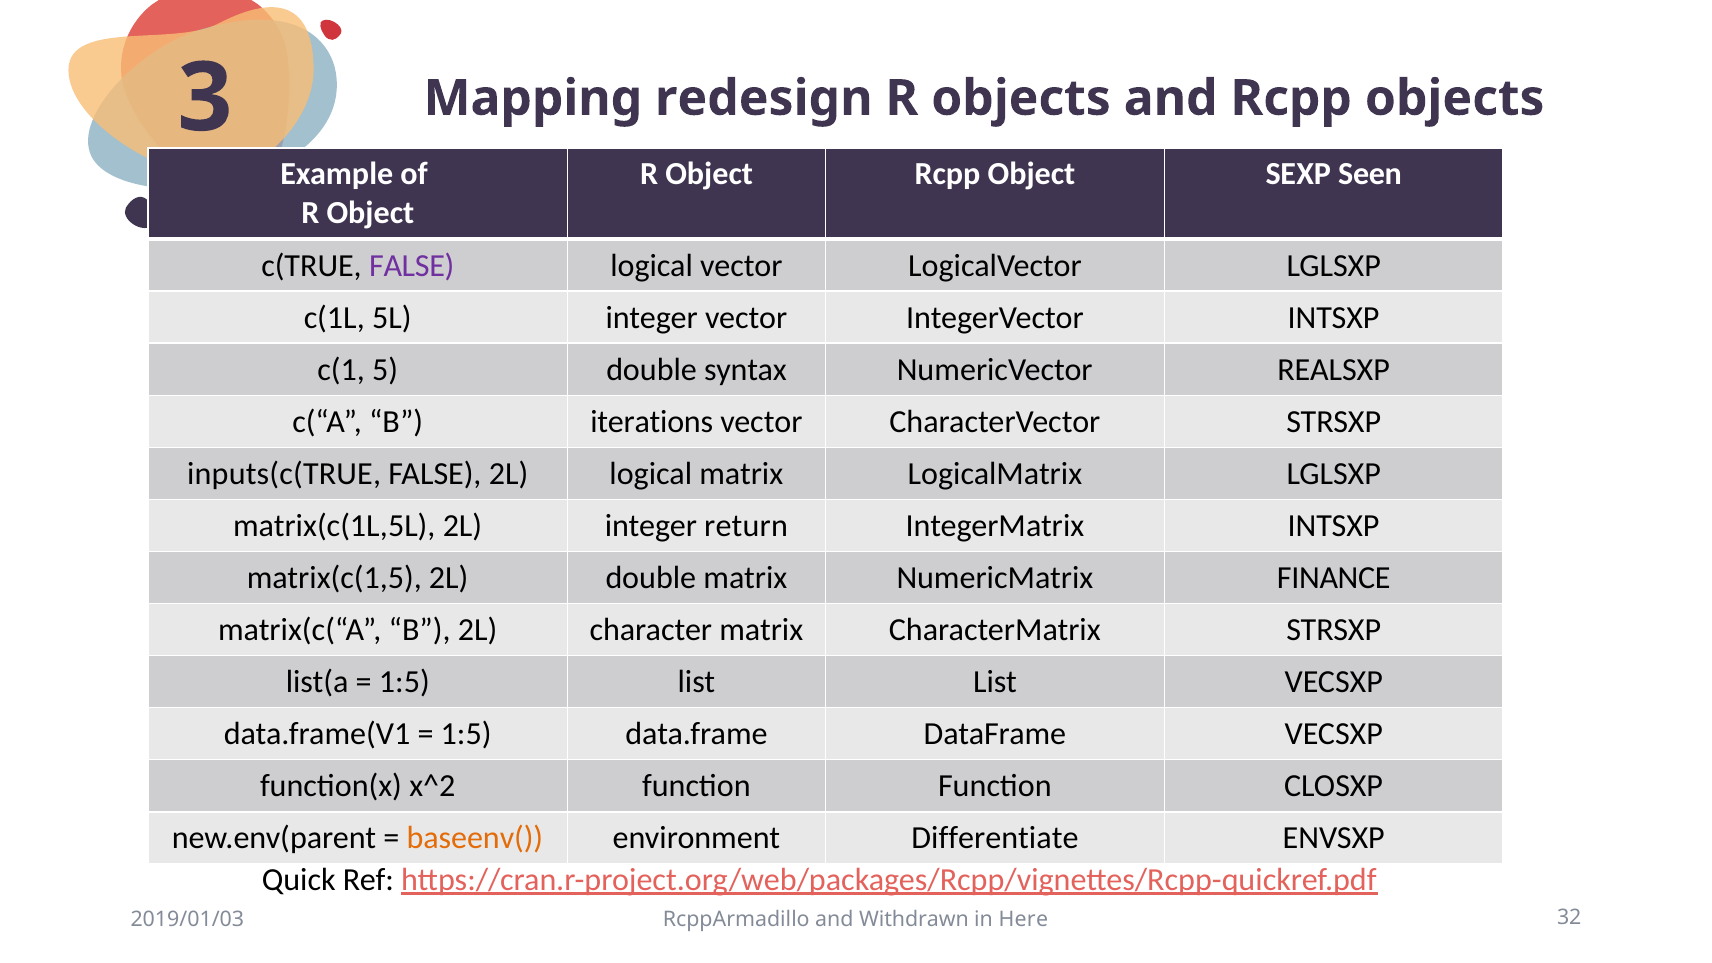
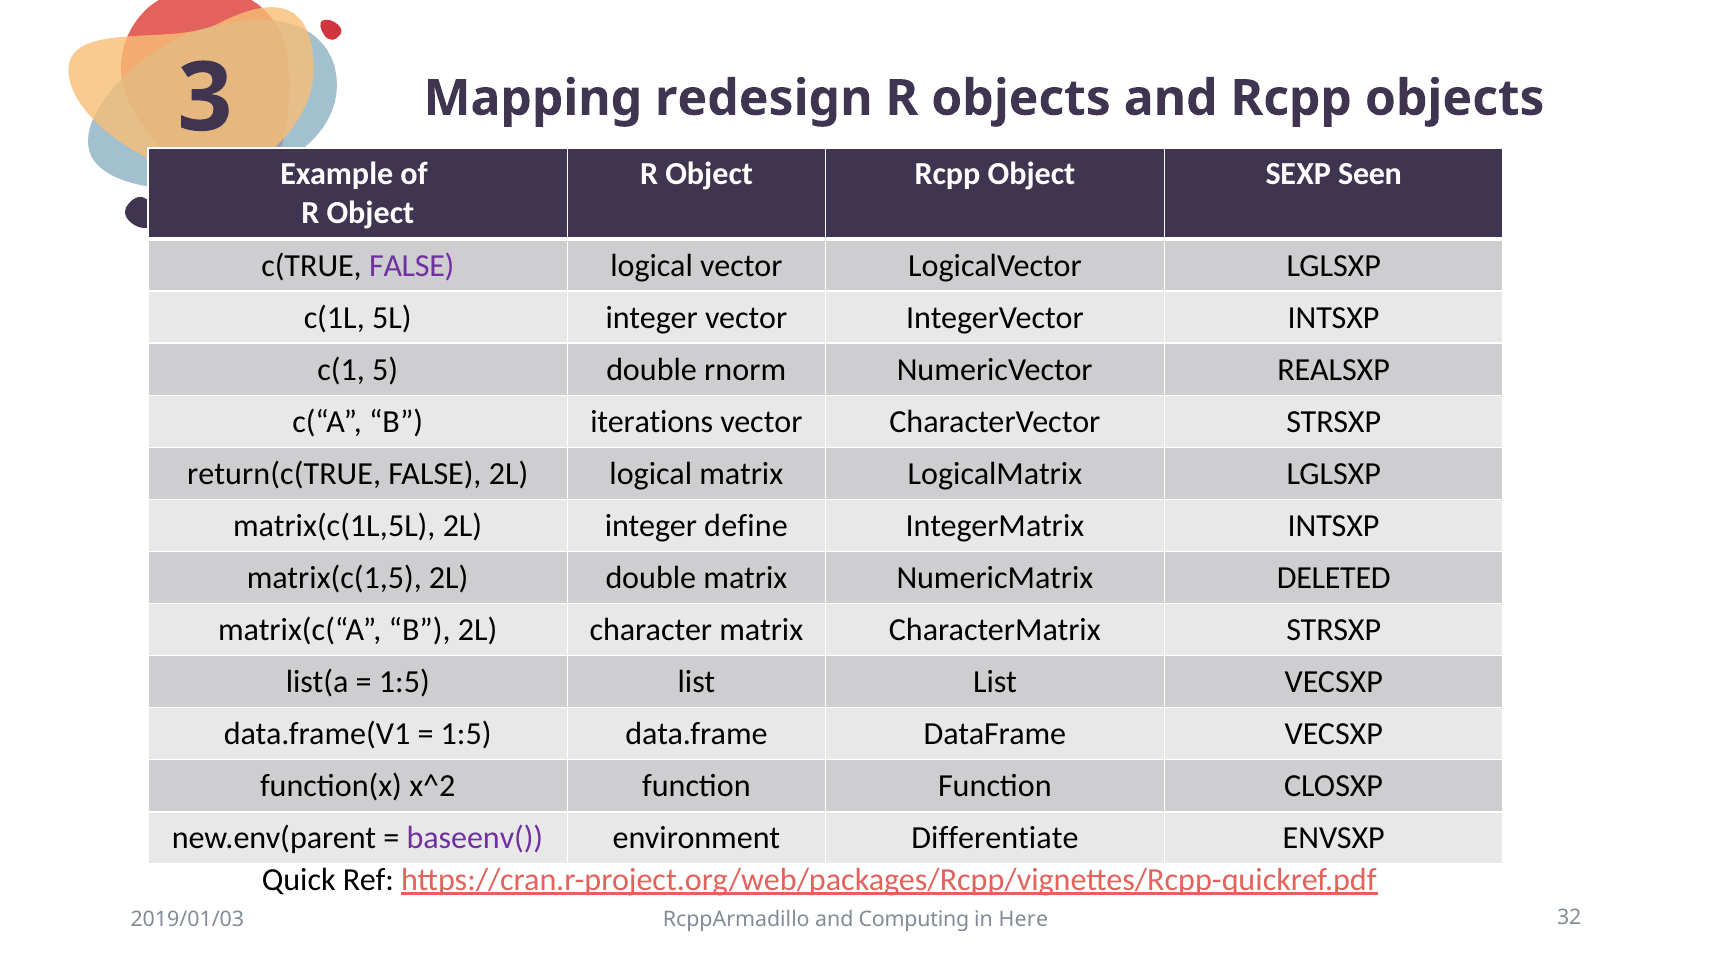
syntax: syntax -> rnorm (745, 370)
inputs(c(TRUE: inputs(c(TRUE -> return(c(TRUE (284, 474)
return: return -> define (746, 526)
FINANCE: FINANCE -> DELETED (1334, 578)
baseenv( colour: orange -> purple (475, 838)
Withdrawn: Withdrawn -> Computing (914, 920)
